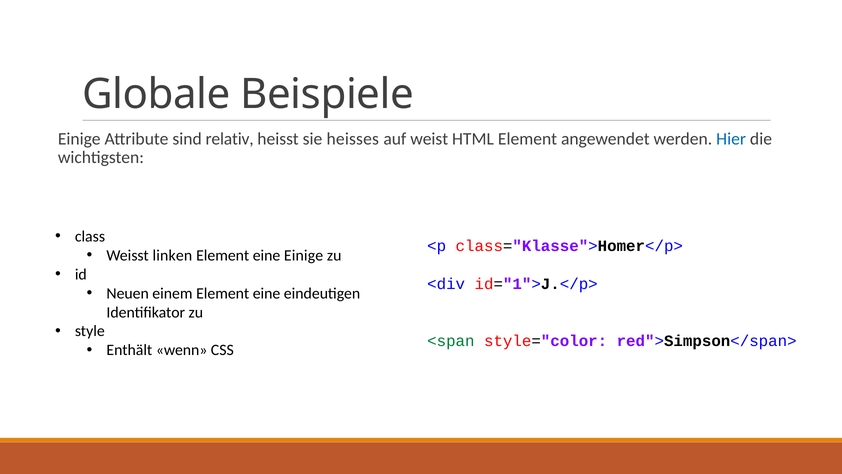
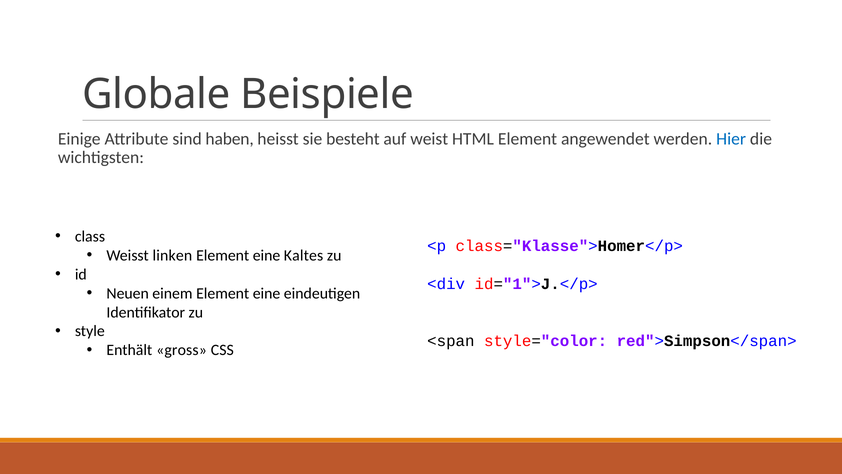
relativ: relativ -> haben (230, 139)
heisses: heisses -> besteht (353, 139)
eine Einige: Einige -> Kaltes (304, 255)
<span colour: green -> black (451, 341)
wenn: wenn -> gross (182, 350)
